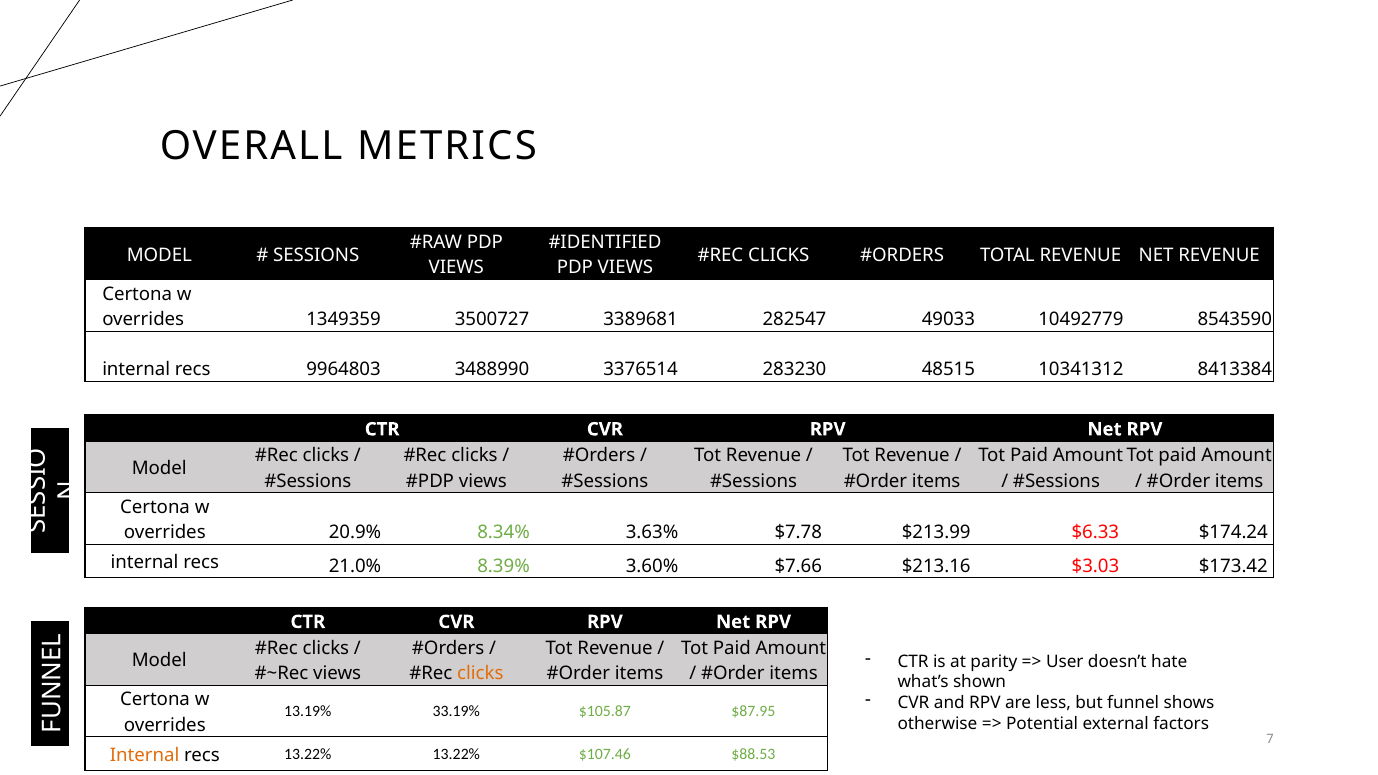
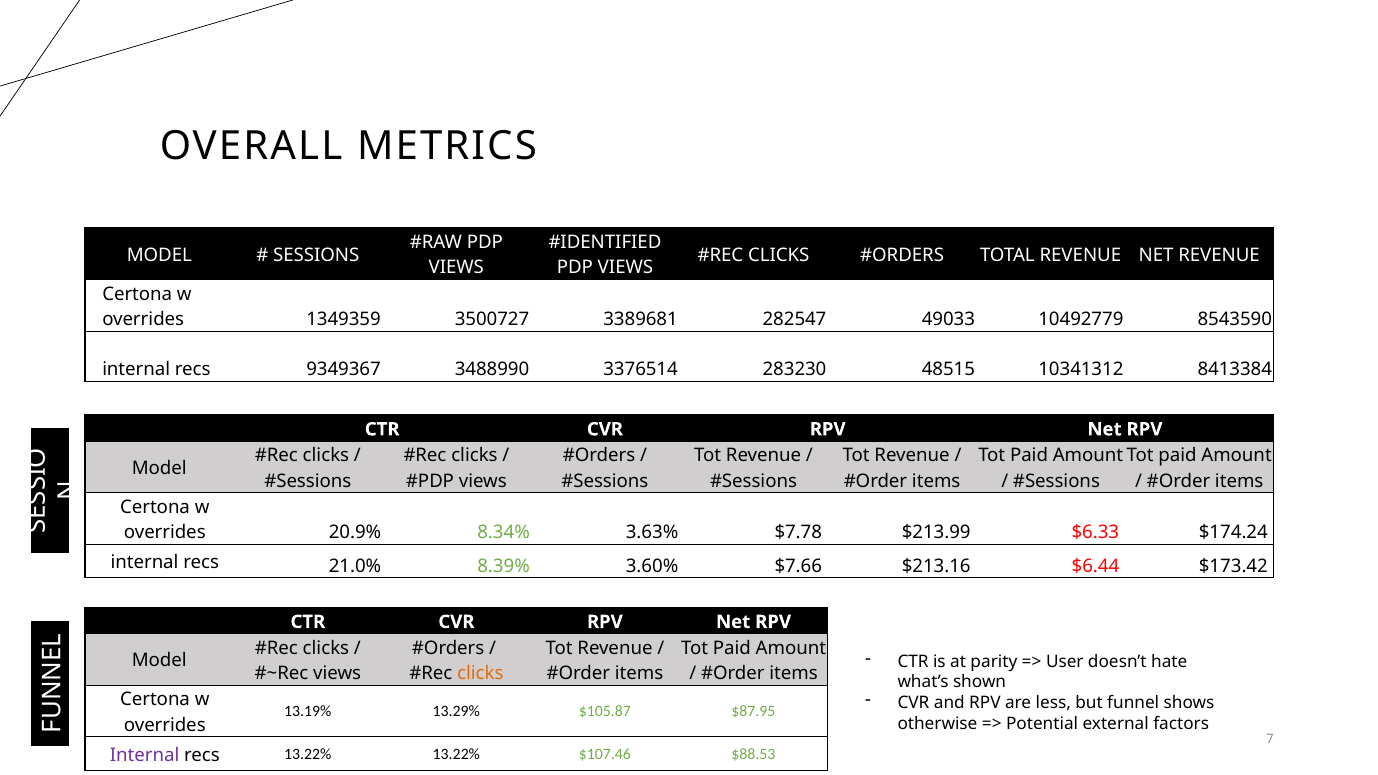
9964803: 9964803 -> 9349367 (344, 370)
$3.03: $3.03 -> $6.44 (1095, 566)
33.19%: 33.19% -> 13.29% (456, 712)
Internal colour: orange -> purple (145, 755)
